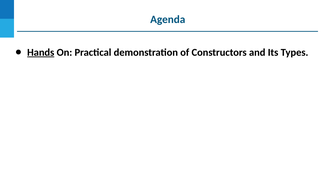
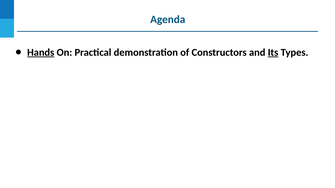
Its underline: none -> present (273, 52)
